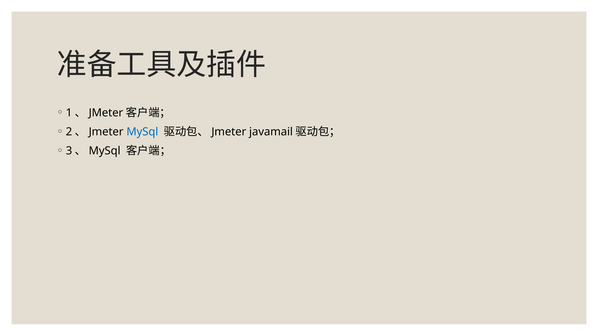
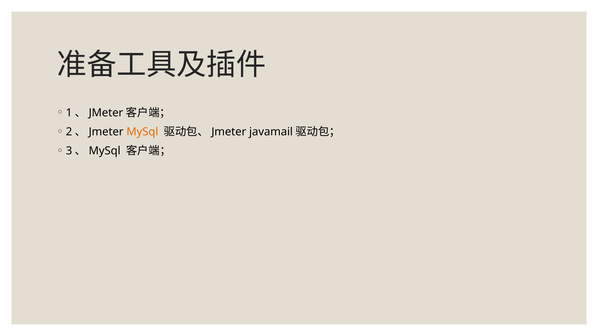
MySql colour: blue -> orange (142, 132)
